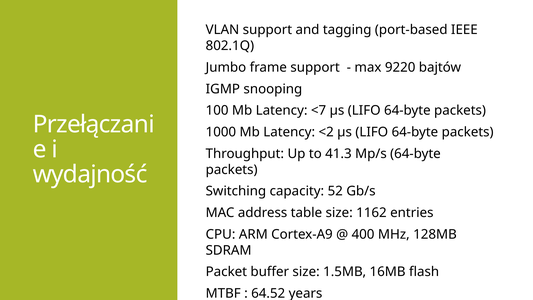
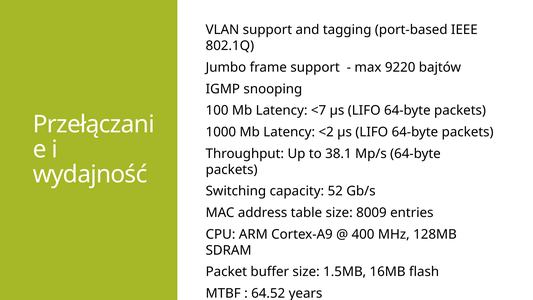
41.3: 41.3 -> 38.1 (338, 154)
1162: 1162 -> 8009 (371, 213)
